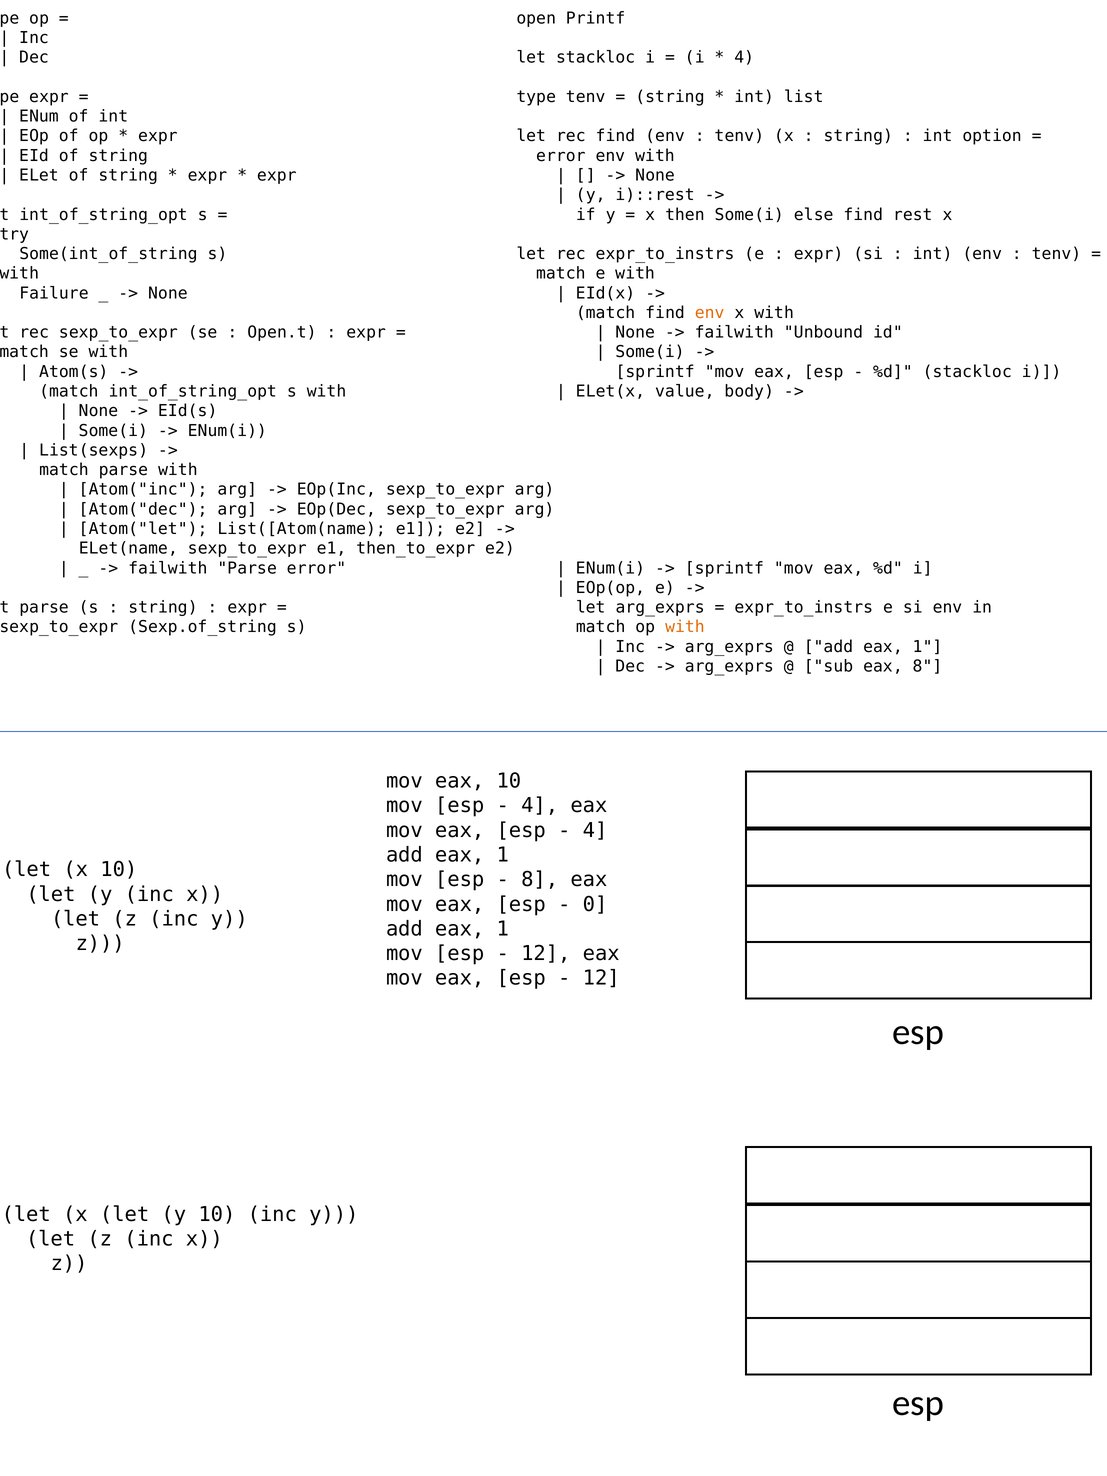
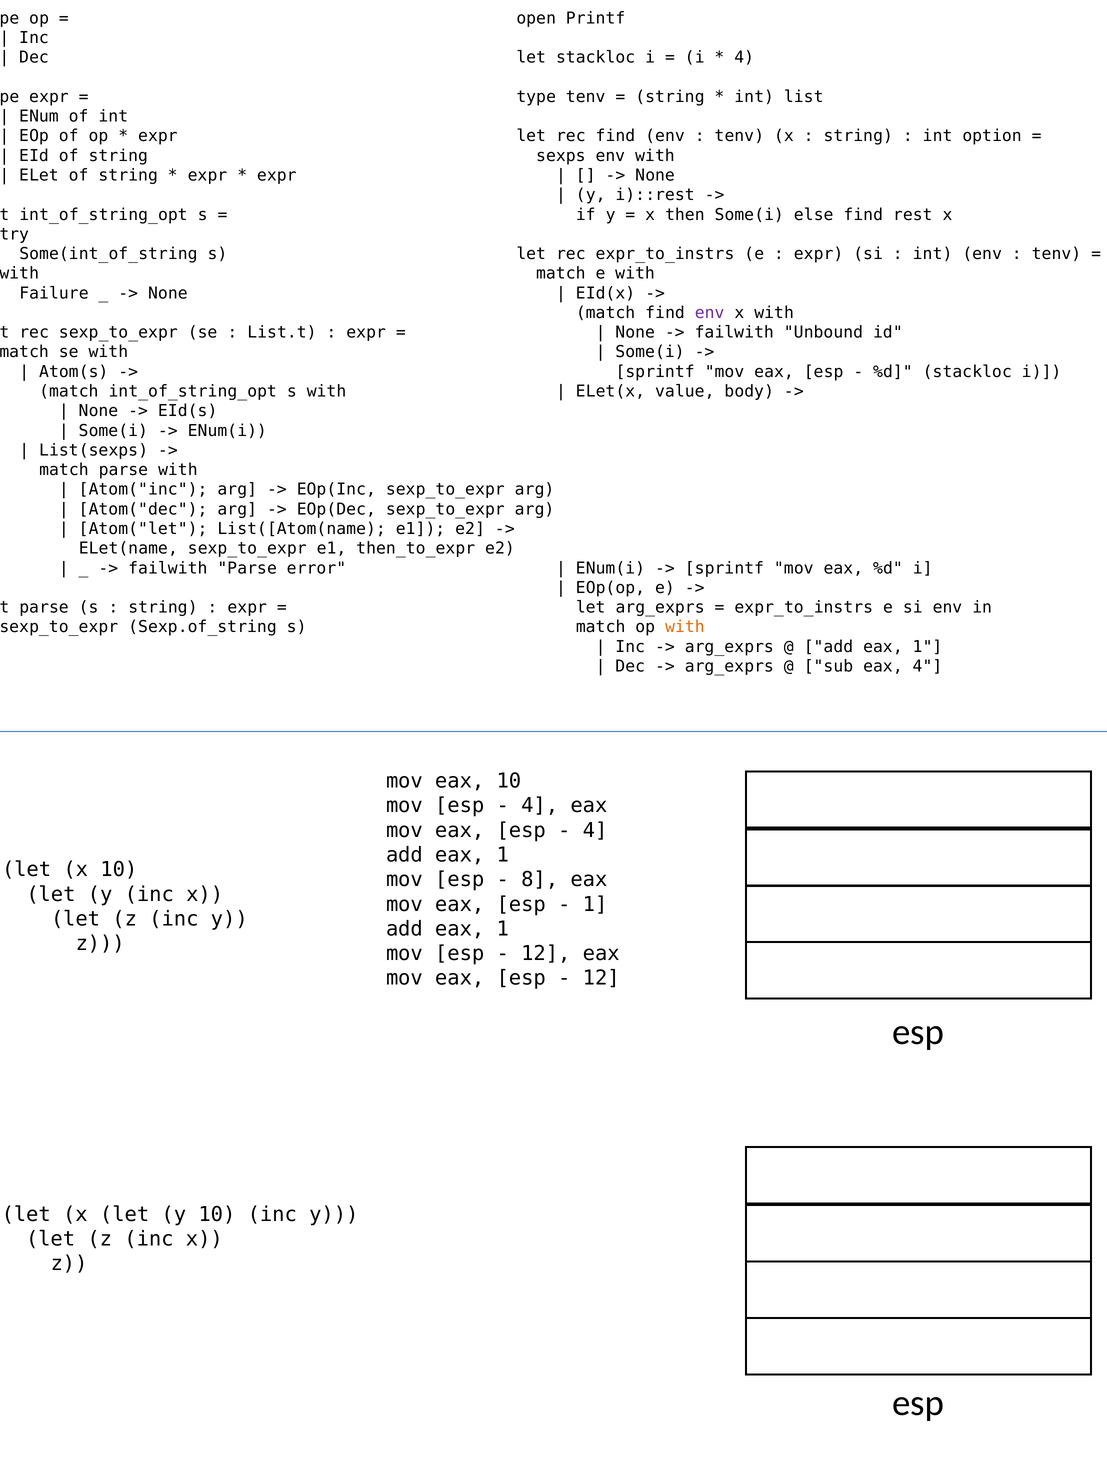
error: error -> sexps (561, 156)
env colour: orange -> purple (710, 313)
Open.t: Open.t -> List.t (282, 332)
eax 8: 8 -> 4 (927, 666)
0: 0 -> 1 (595, 904)
